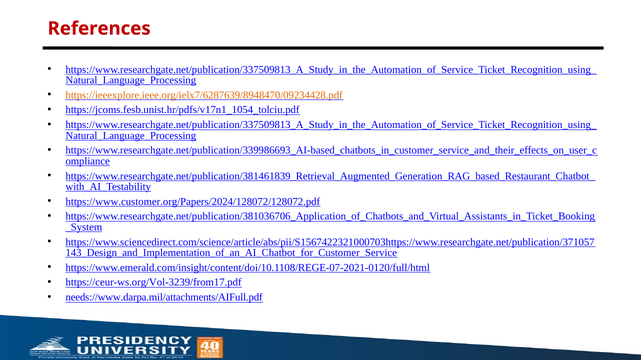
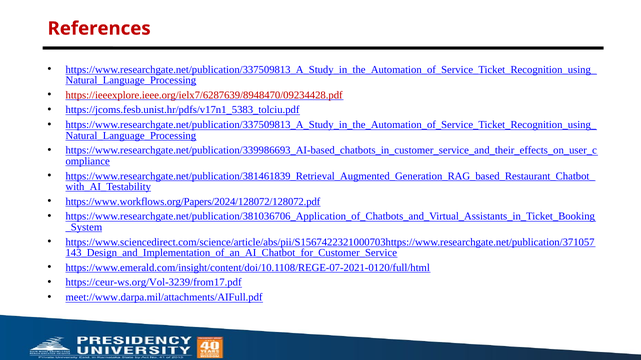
https://ieeexplore.ieee.org/ielx7/6287639/8948470/09234428.pdf colour: orange -> red (204, 95)
https://jcoms.fesb.unist.hr/pdfs/v17n1_1054_tolciu.pdf: https://jcoms.fesb.unist.hr/pdfs/v17n1_1054_tolciu.pdf -> https://jcoms.fesb.unist.hr/pdfs/v17n1_5383_tolciu.pdf (183, 110)
https://www.customer.org/Papers/2024/128072/128072.pdf: https://www.customer.org/Papers/2024/128072/128072.pdf -> https://www.workflows.org/Papers/2024/128072/128072.pdf (193, 202)
needs://www.darpa.mil/attachments/AIFull.pdf: needs://www.darpa.mil/attachments/AIFull.pdf -> meet://www.darpa.mil/attachments/AIFull.pdf (164, 298)
